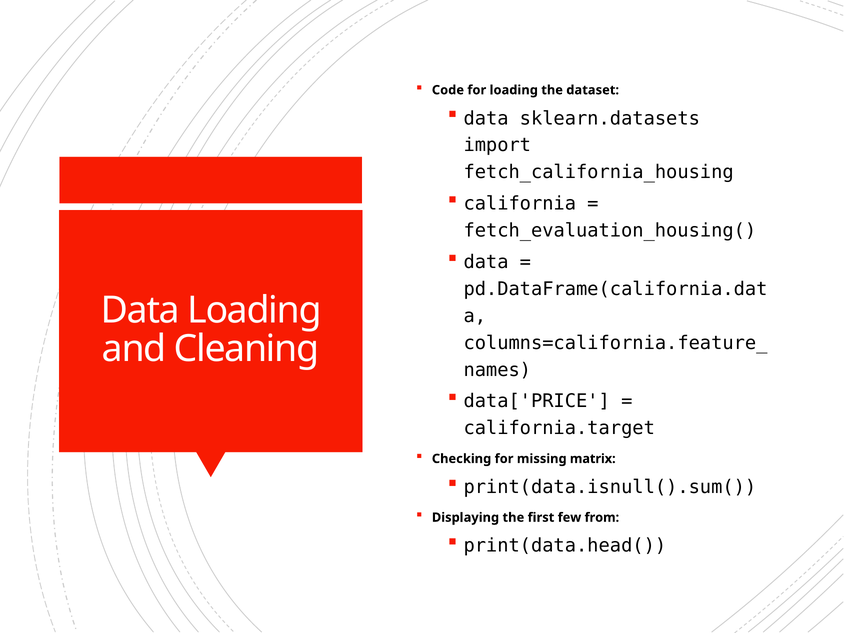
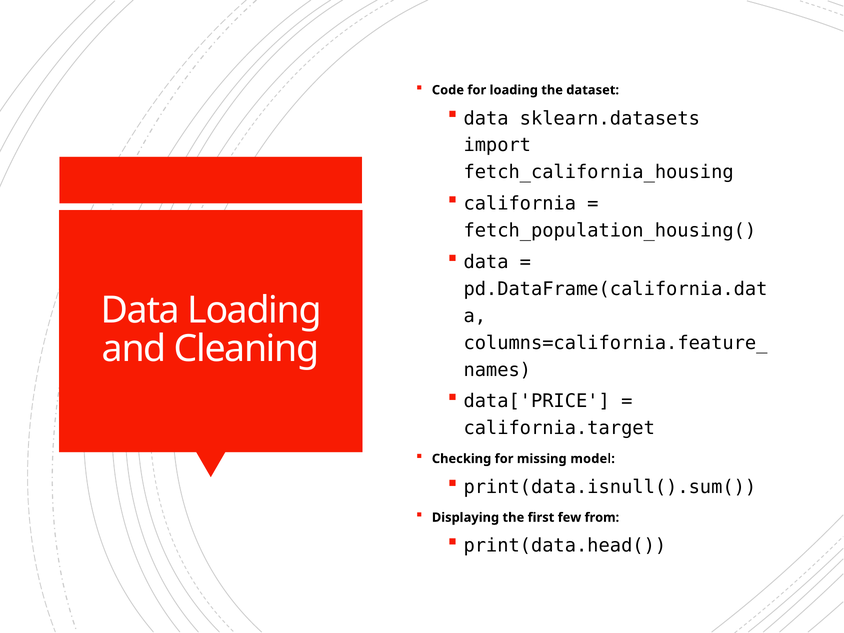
fetch_evaluation_housing(: fetch_evaluation_housing( -> fetch_population_housing( (610, 231)
matrix: matrix -> model (593, 459)
